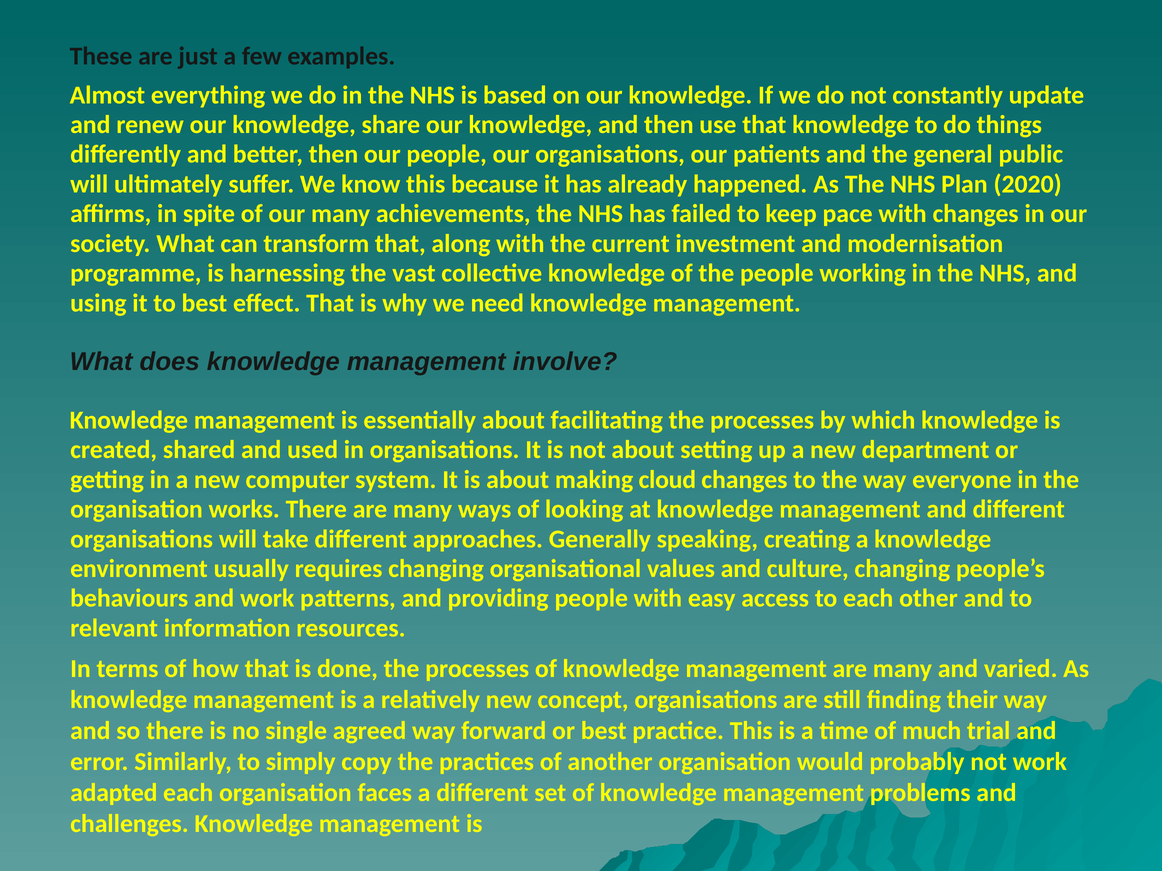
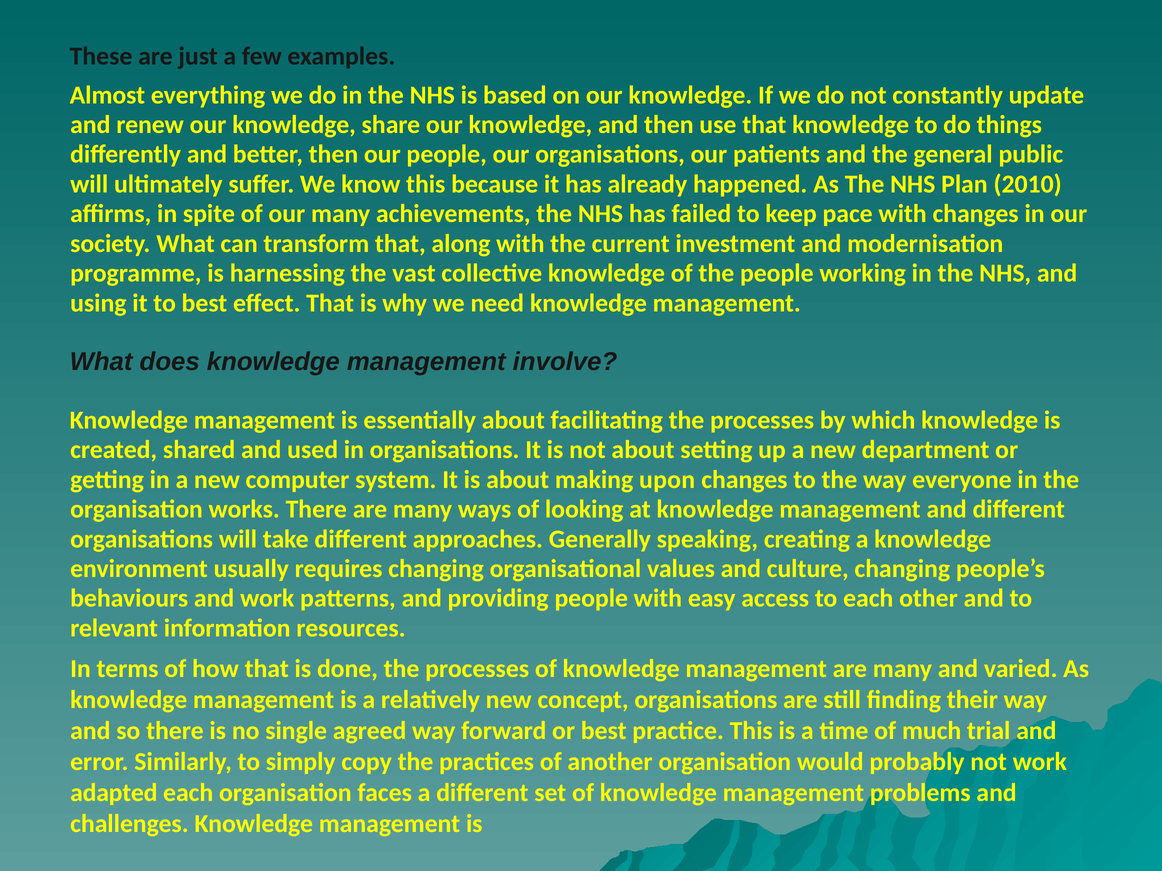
2020: 2020 -> 2010 (1028, 184)
cloud: cloud -> upon (667, 480)
